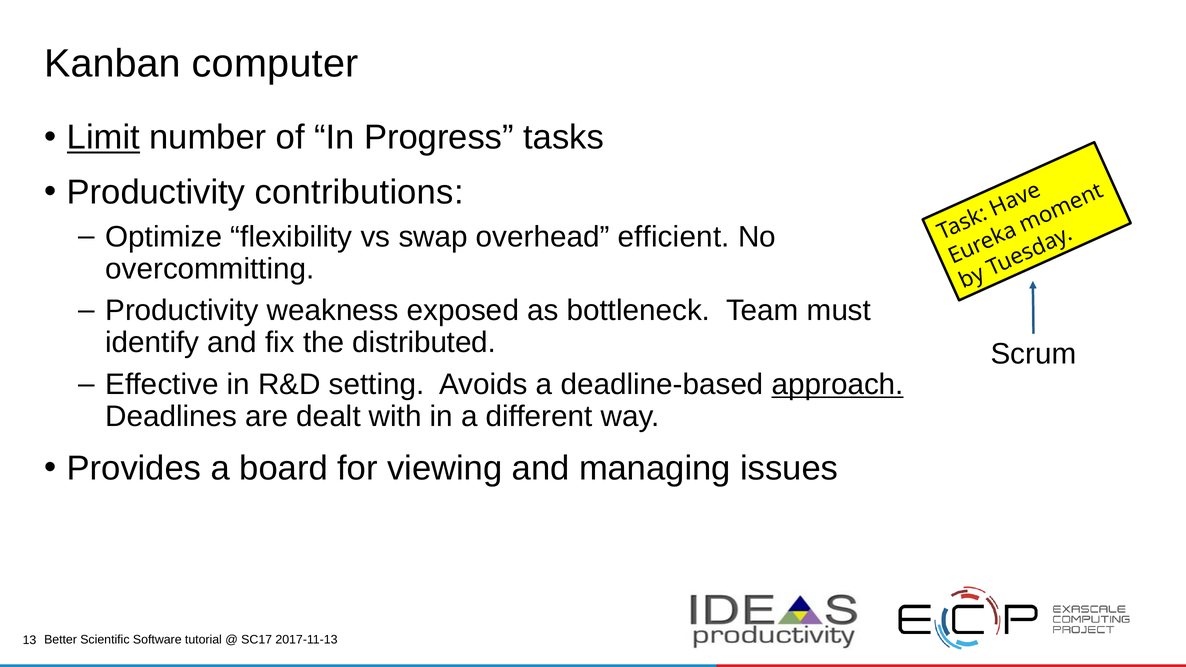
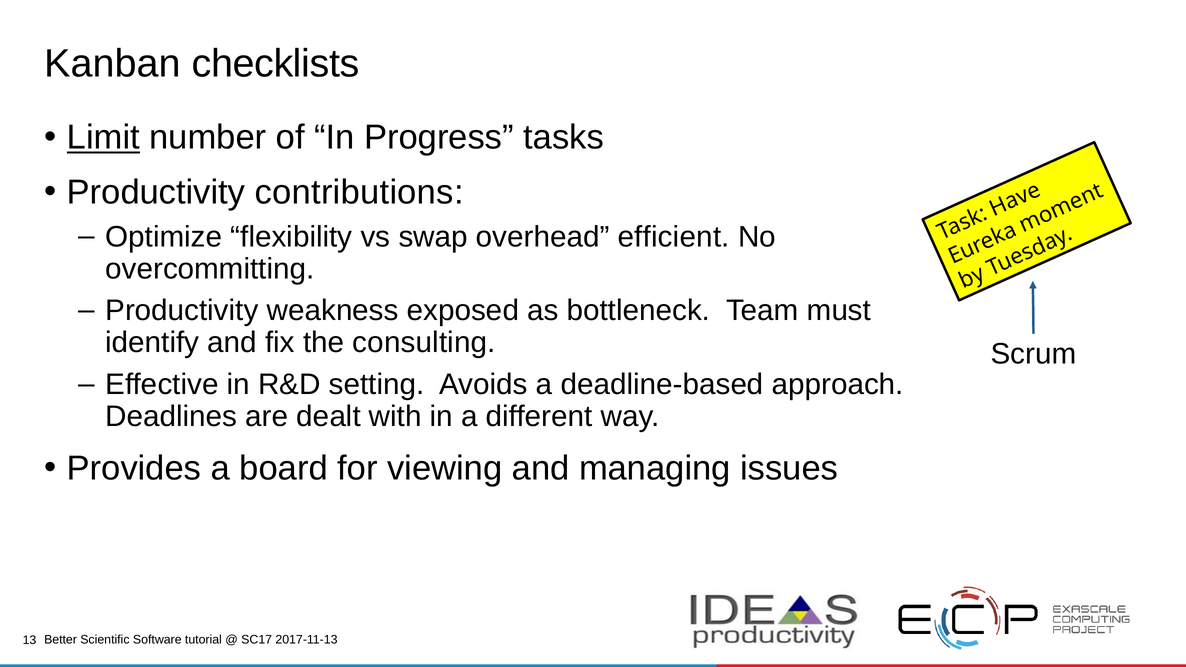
computer: computer -> checklists (276, 64)
distributed: distributed -> consulting (424, 343)
approach underline: present -> none (838, 385)
